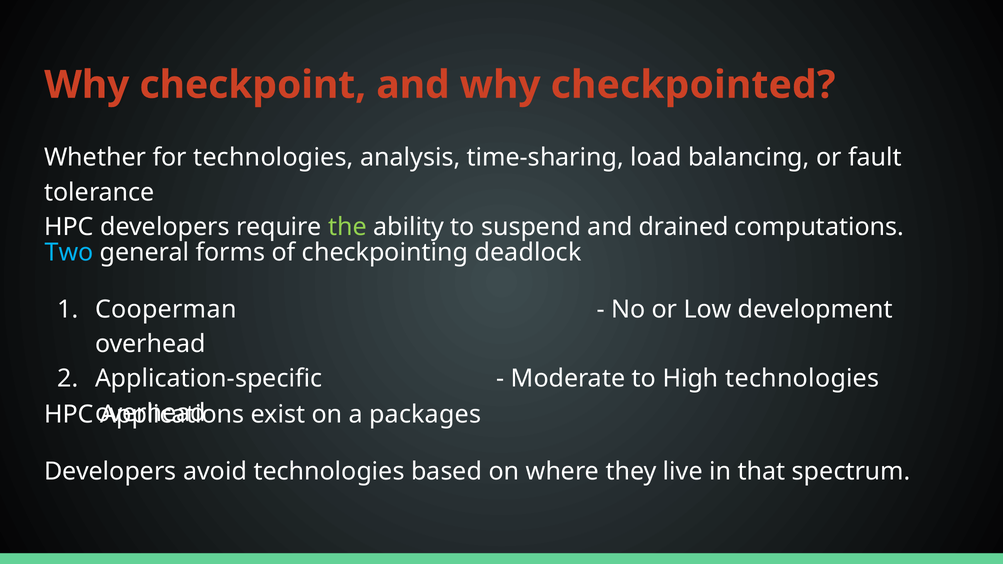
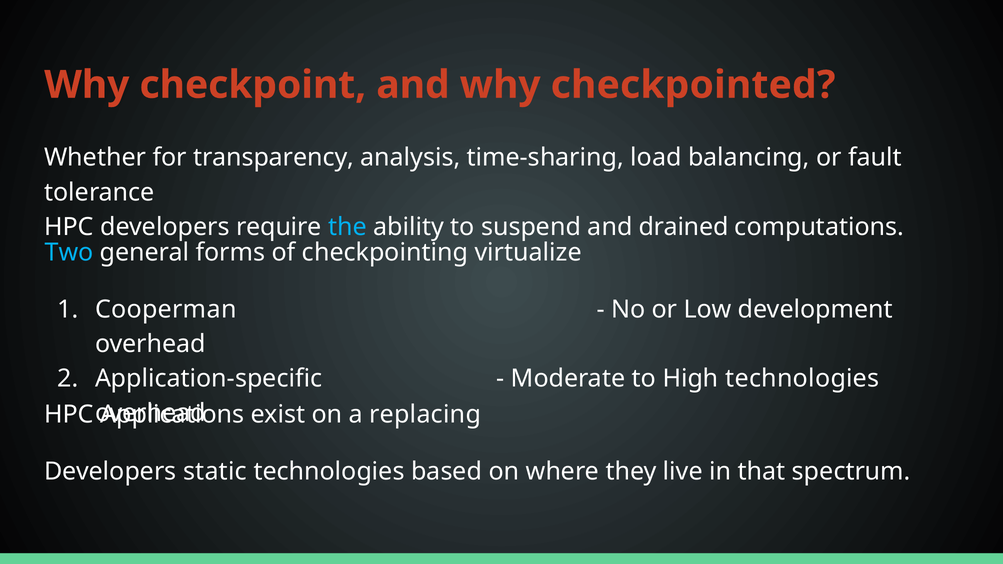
for technologies: technologies -> transparency (274, 158)
the colour: light green -> light blue (347, 227)
deadlock: deadlock -> virtualize (528, 253)
packages: packages -> replacing (425, 415)
avoid: avoid -> static (215, 472)
